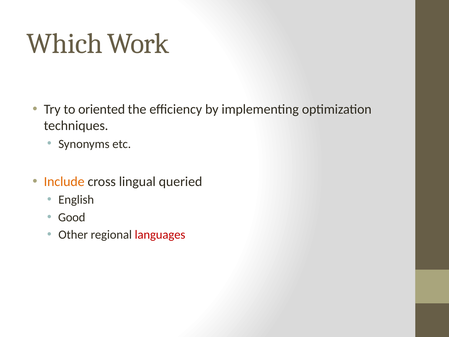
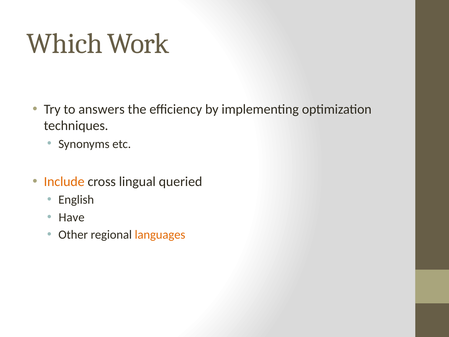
oriented: oriented -> answers (102, 109)
Good: Good -> Have (72, 217)
languages colour: red -> orange (160, 235)
